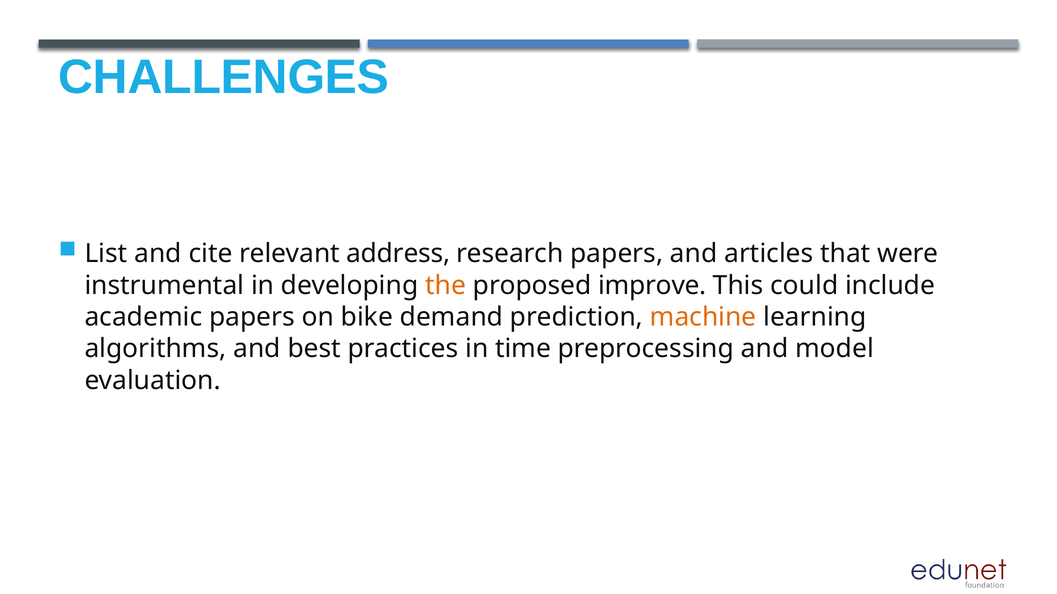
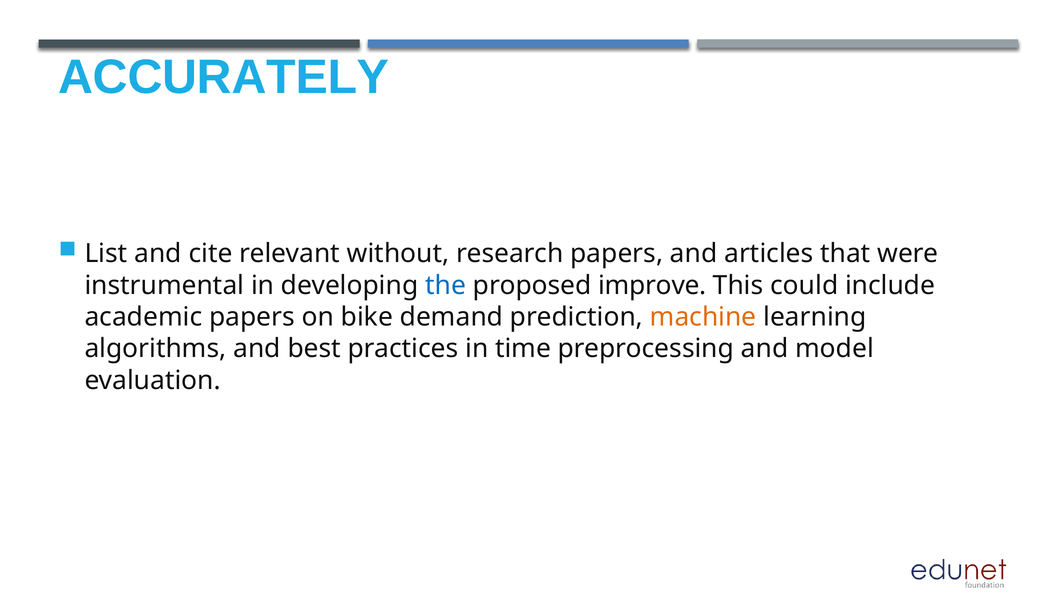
CHALLENGES: CHALLENGES -> ACCURATELY (224, 77)
address: address -> without (398, 254)
the colour: orange -> blue (446, 286)
